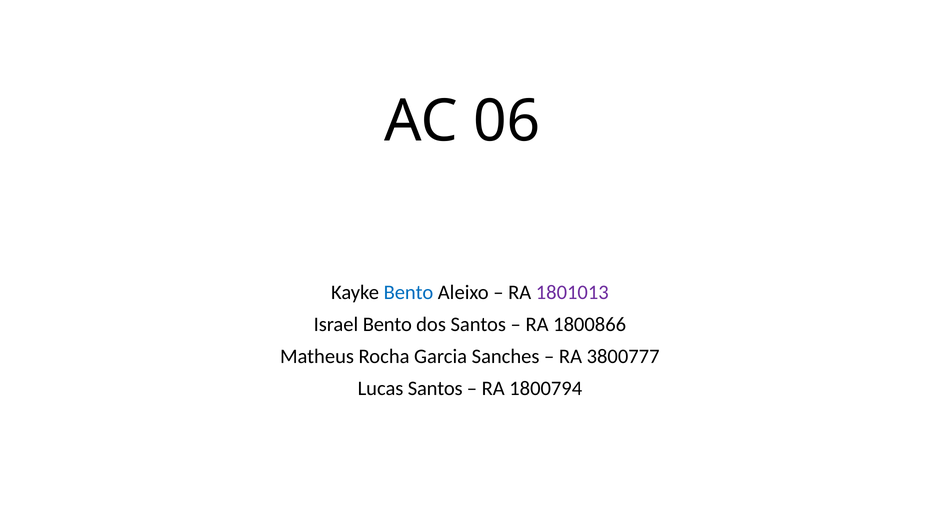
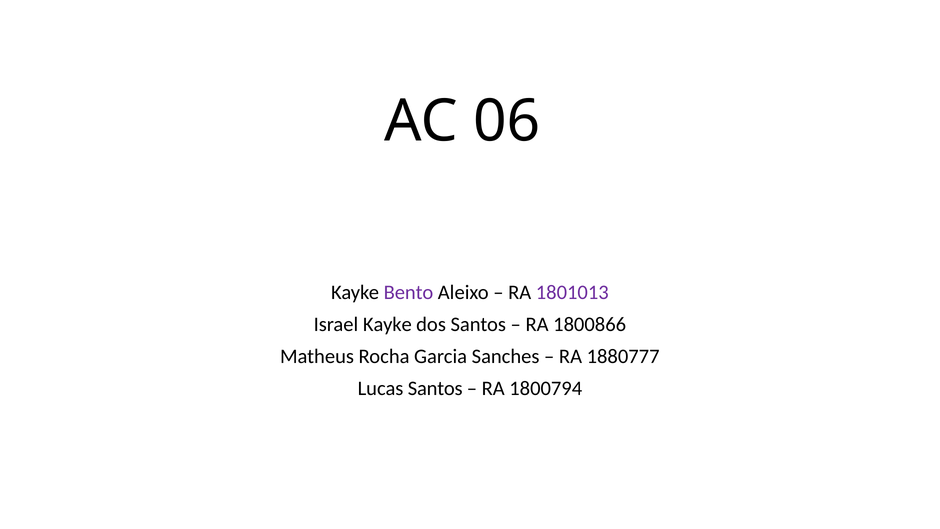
Bento colour: blue -> purple (408, 292)
Israel Bento: Bento -> Kayke (387, 324)
3800777: 3800777 -> 1880777 (623, 356)
